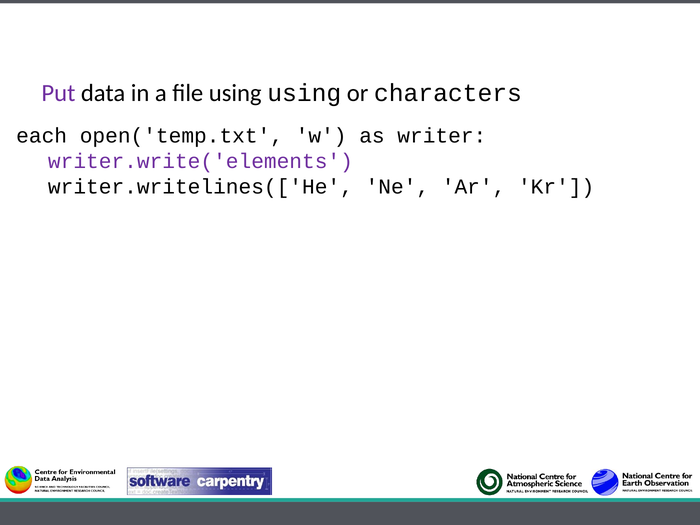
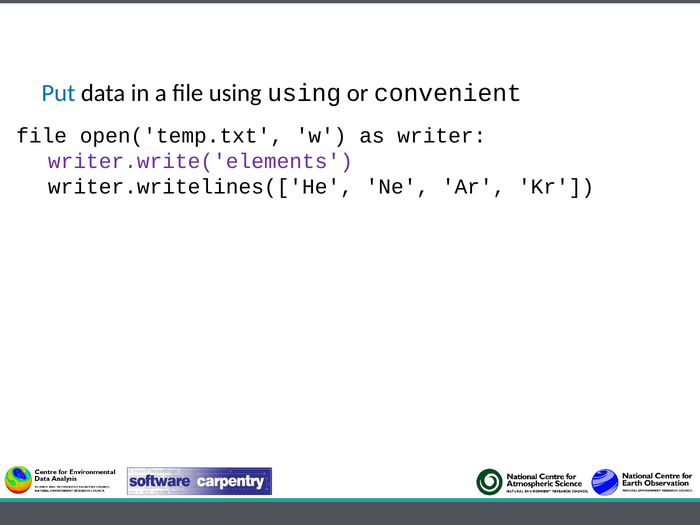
Put colour: purple -> blue (58, 93)
characters: characters -> convenient (448, 93)
each: each -> file (42, 136)
